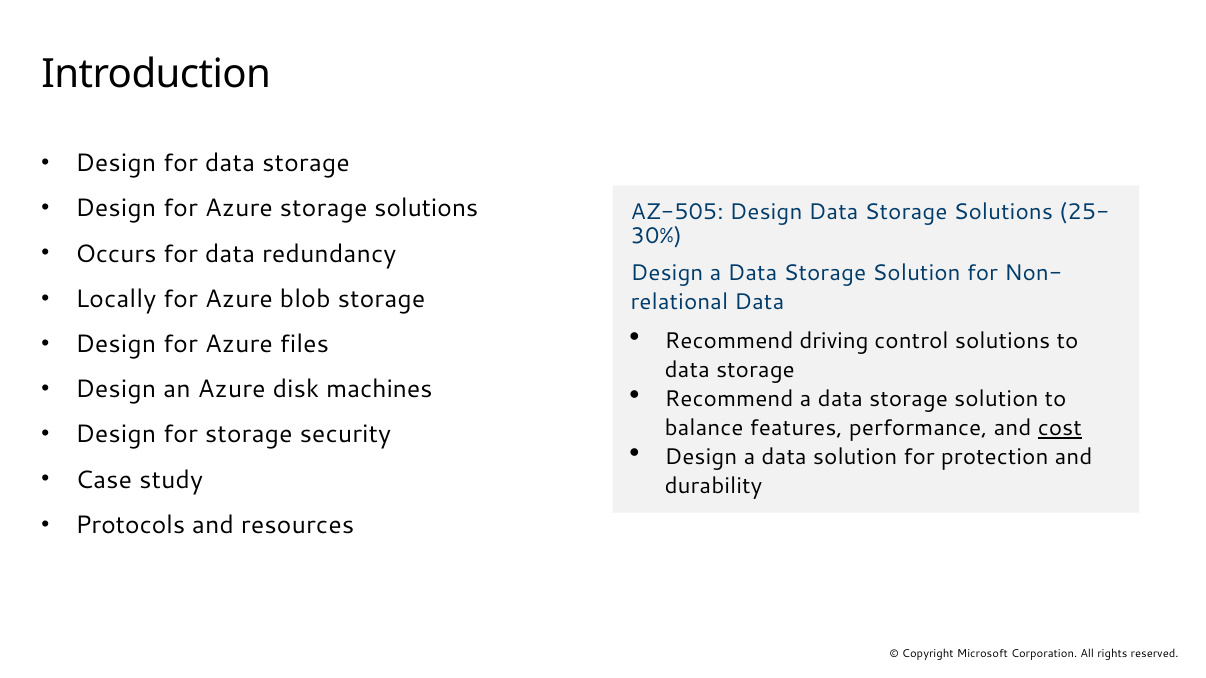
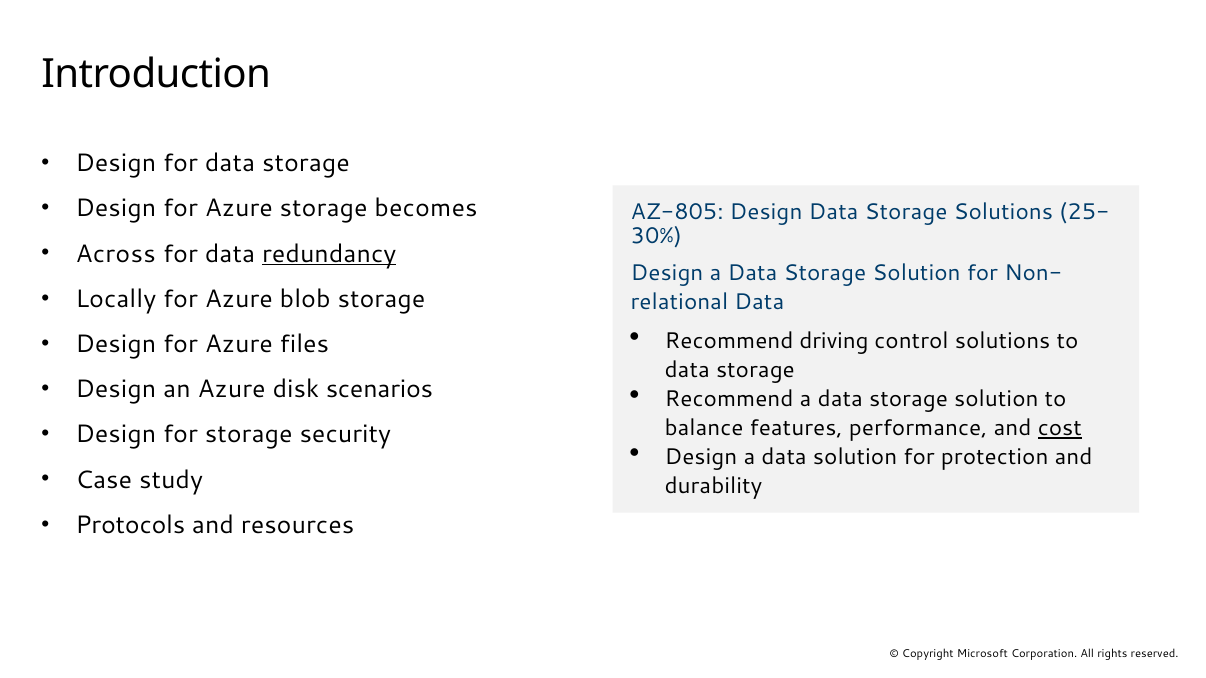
Azure storage solutions: solutions -> becomes (426, 209)
AZ-505: AZ-505 -> AZ-805 (677, 212)
Occurs: Occurs -> Across (116, 254)
redundancy underline: none -> present (329, 254)
machines: machines -> scenarios (379, 390)
